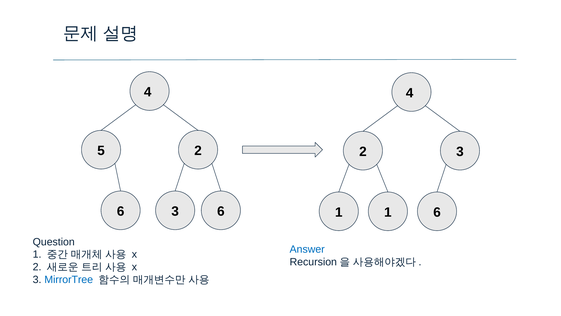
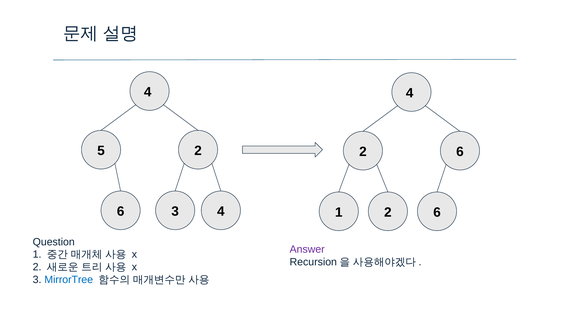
3: 3 -> 6 (460, 151)
6: 6 -> 4 (221, 211)
1 1: 1 -> 2 (388, 212)
Answer colour: blue -> purple (307, 249)
